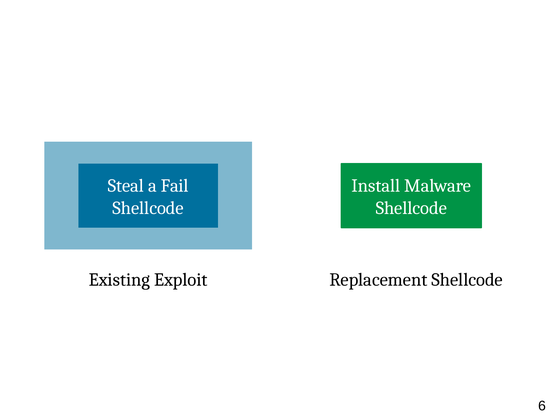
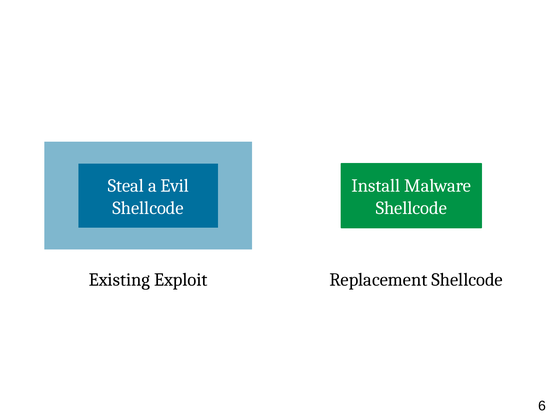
Fail: Fail -> Evil (175, 186)
